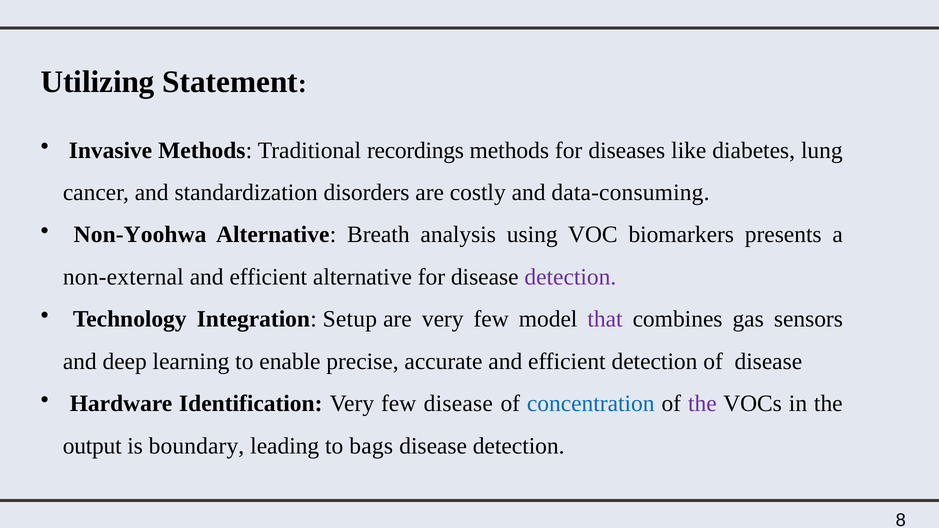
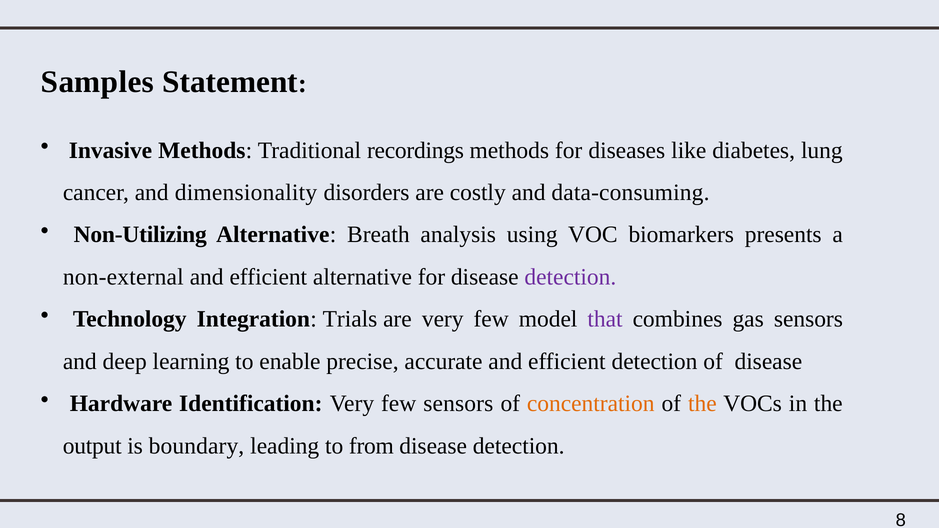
Utilizing: Utilizing -> Samples (97, 82)
standardization: standardization -> dimensionality (246, 193)
Non-Yoohwa: Non-Yoohwa -> Non-Utilizing (140, 235)
Setup: Setup -> Trials (350, 319)
few disease: disease -> sensors (458, 404)
concentration colour: blue -> orange (591, 404)
the colour: purple -> orange (702, 404)
bags: bags -> from (371, 446)
